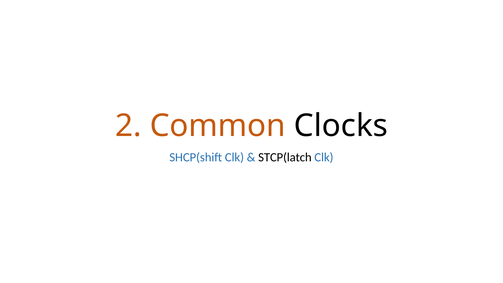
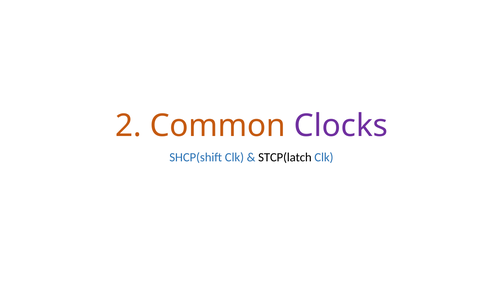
Clocks colour: black -> purple (341, 126)
